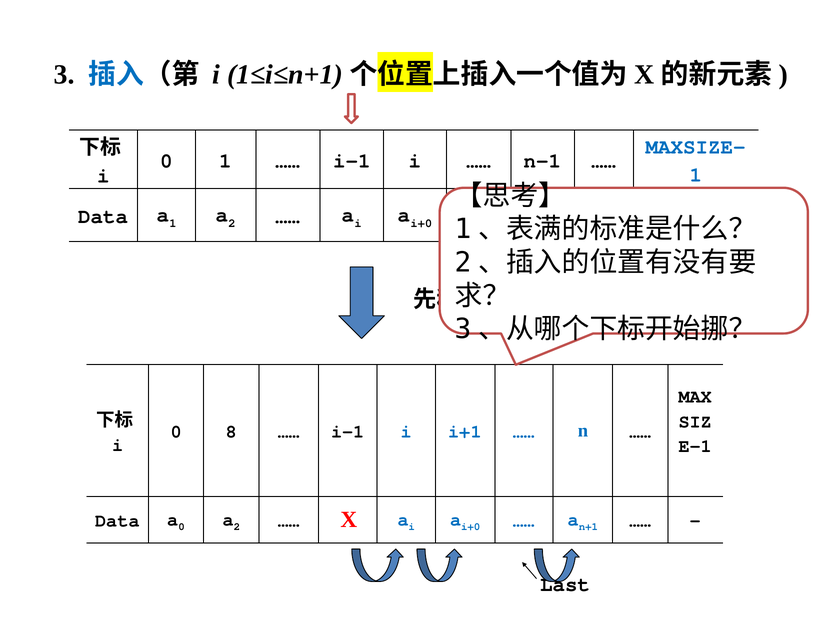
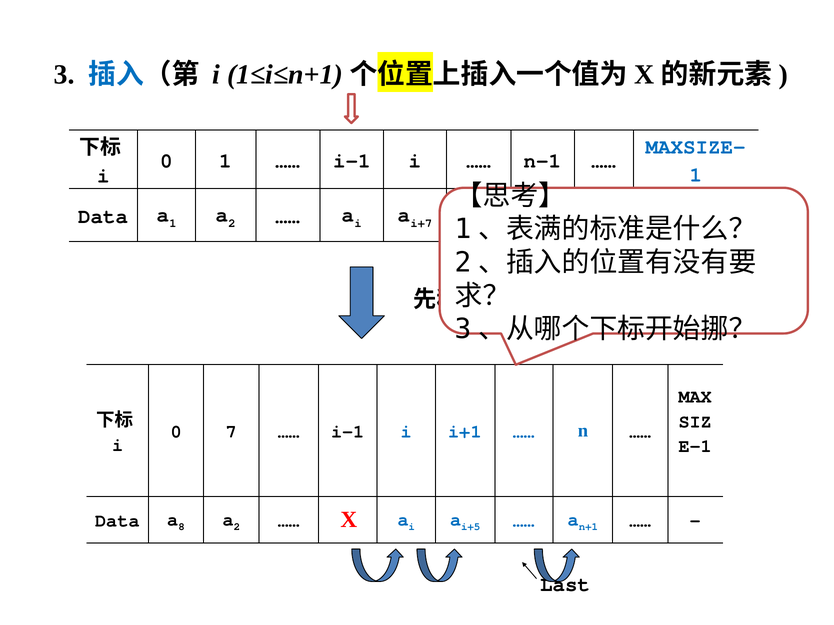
i+0: i+0 -> i+7 (421, 223)
8: 8 -> 7 (231, 432)
0: 0 -> 8 (182, 527)
i+0: i+0 -> i+5 (471, 527)
